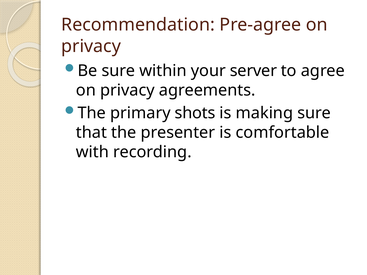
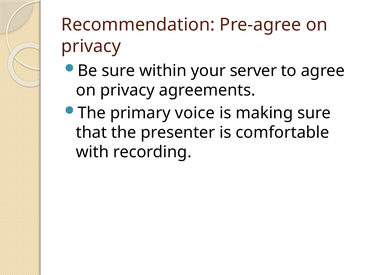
shots: shots -> voice (195, 113)
